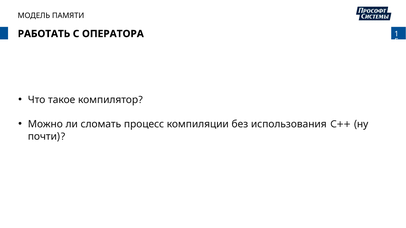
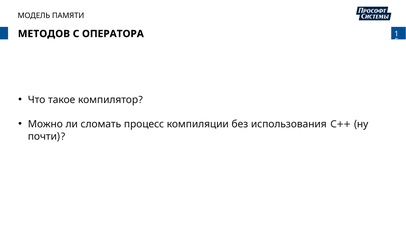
РАБОТАТЬ: РАБОТАТЬ -> МЕТОДОВ (44, 34)
